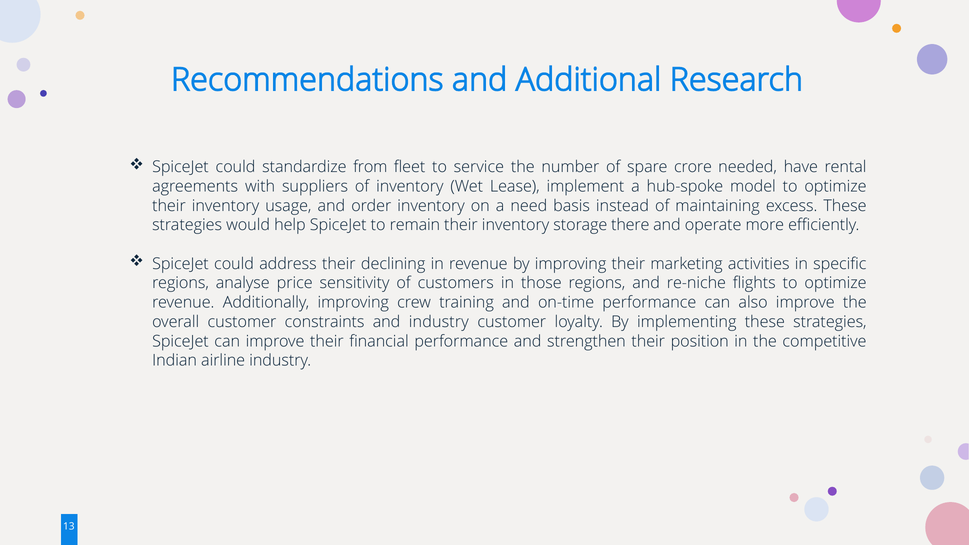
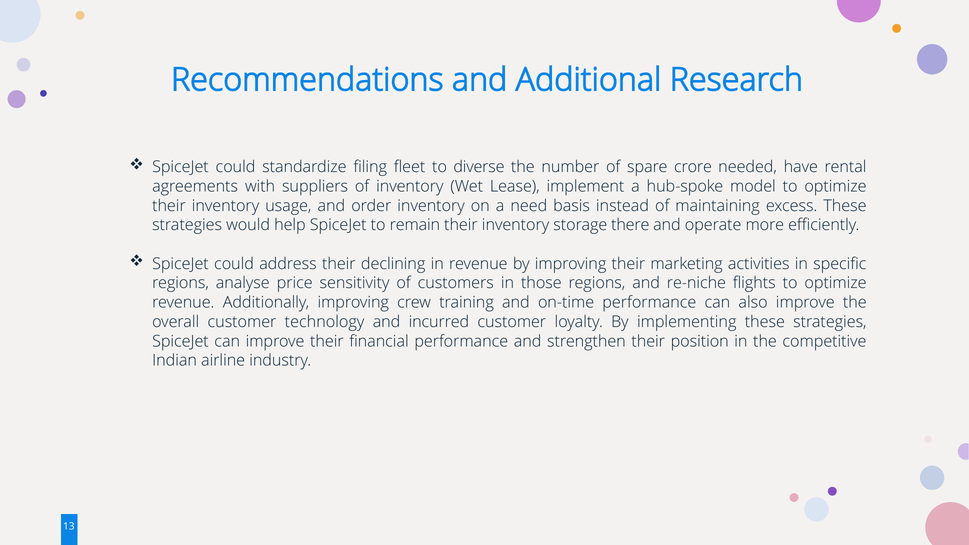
from: from -> filing (370, 167)
service: service -> diverse (479, 167)
constraints: constraints -> technology (325, 322)
and industry: industry -> incurred (439, 322)
